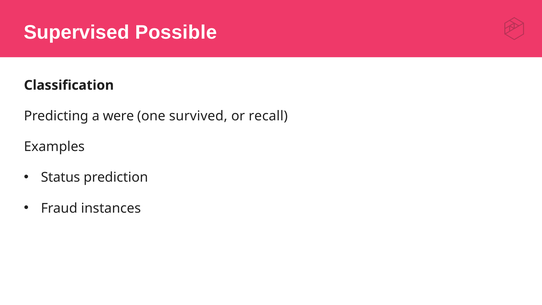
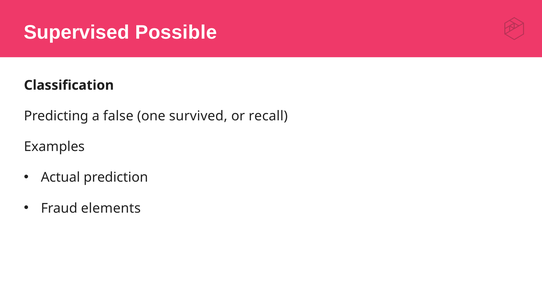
were: were -> false (118, 116)
Status: Status -> Actual (60, 177)
instances: instances -> elements (111, 208)
